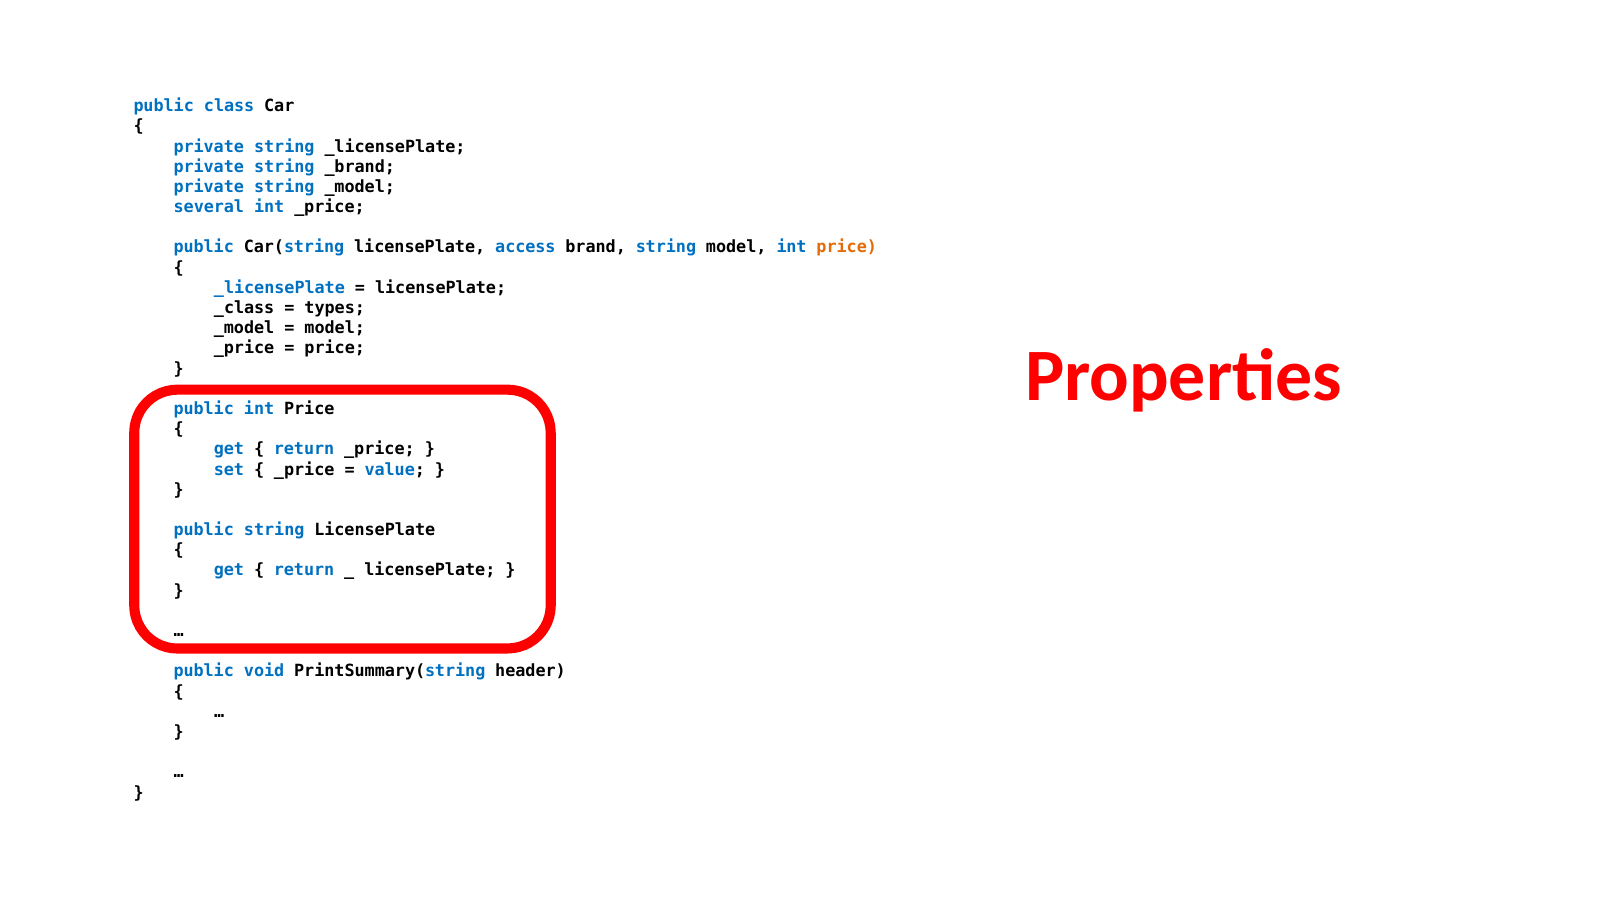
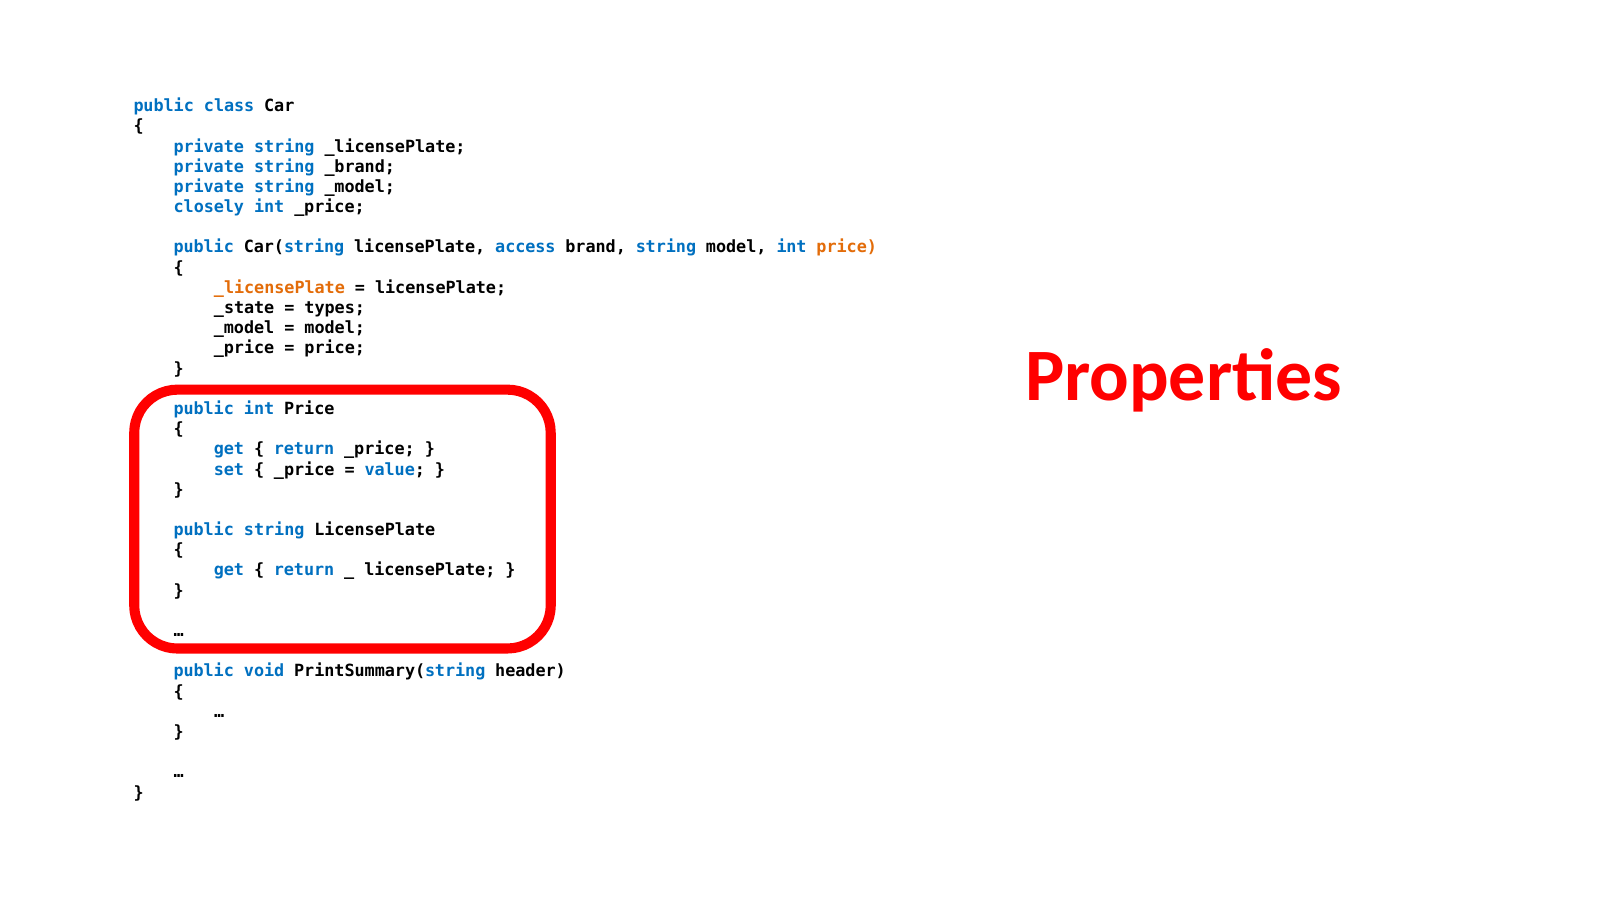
several: several -> closely (209, 207)
_licensePlate colour: blue -> orange (279, 288)
_class: _class -> _state (244, 308)
